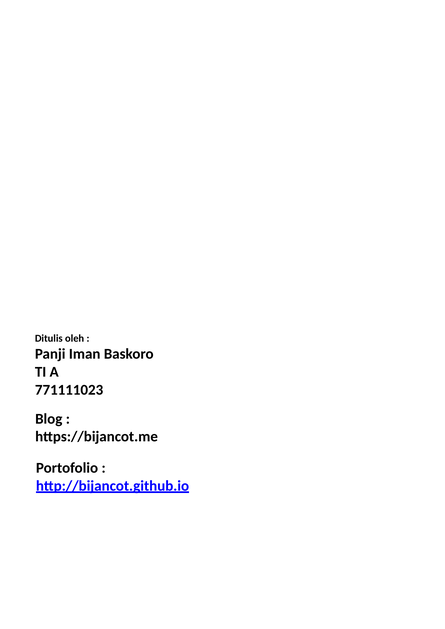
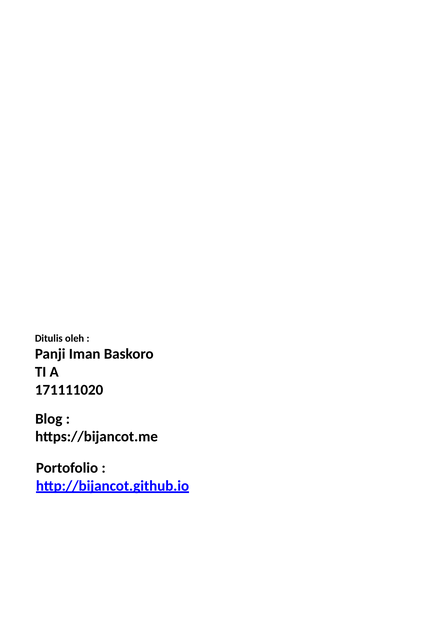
771111023: 771111023 -> 171111020 (69, 390)
